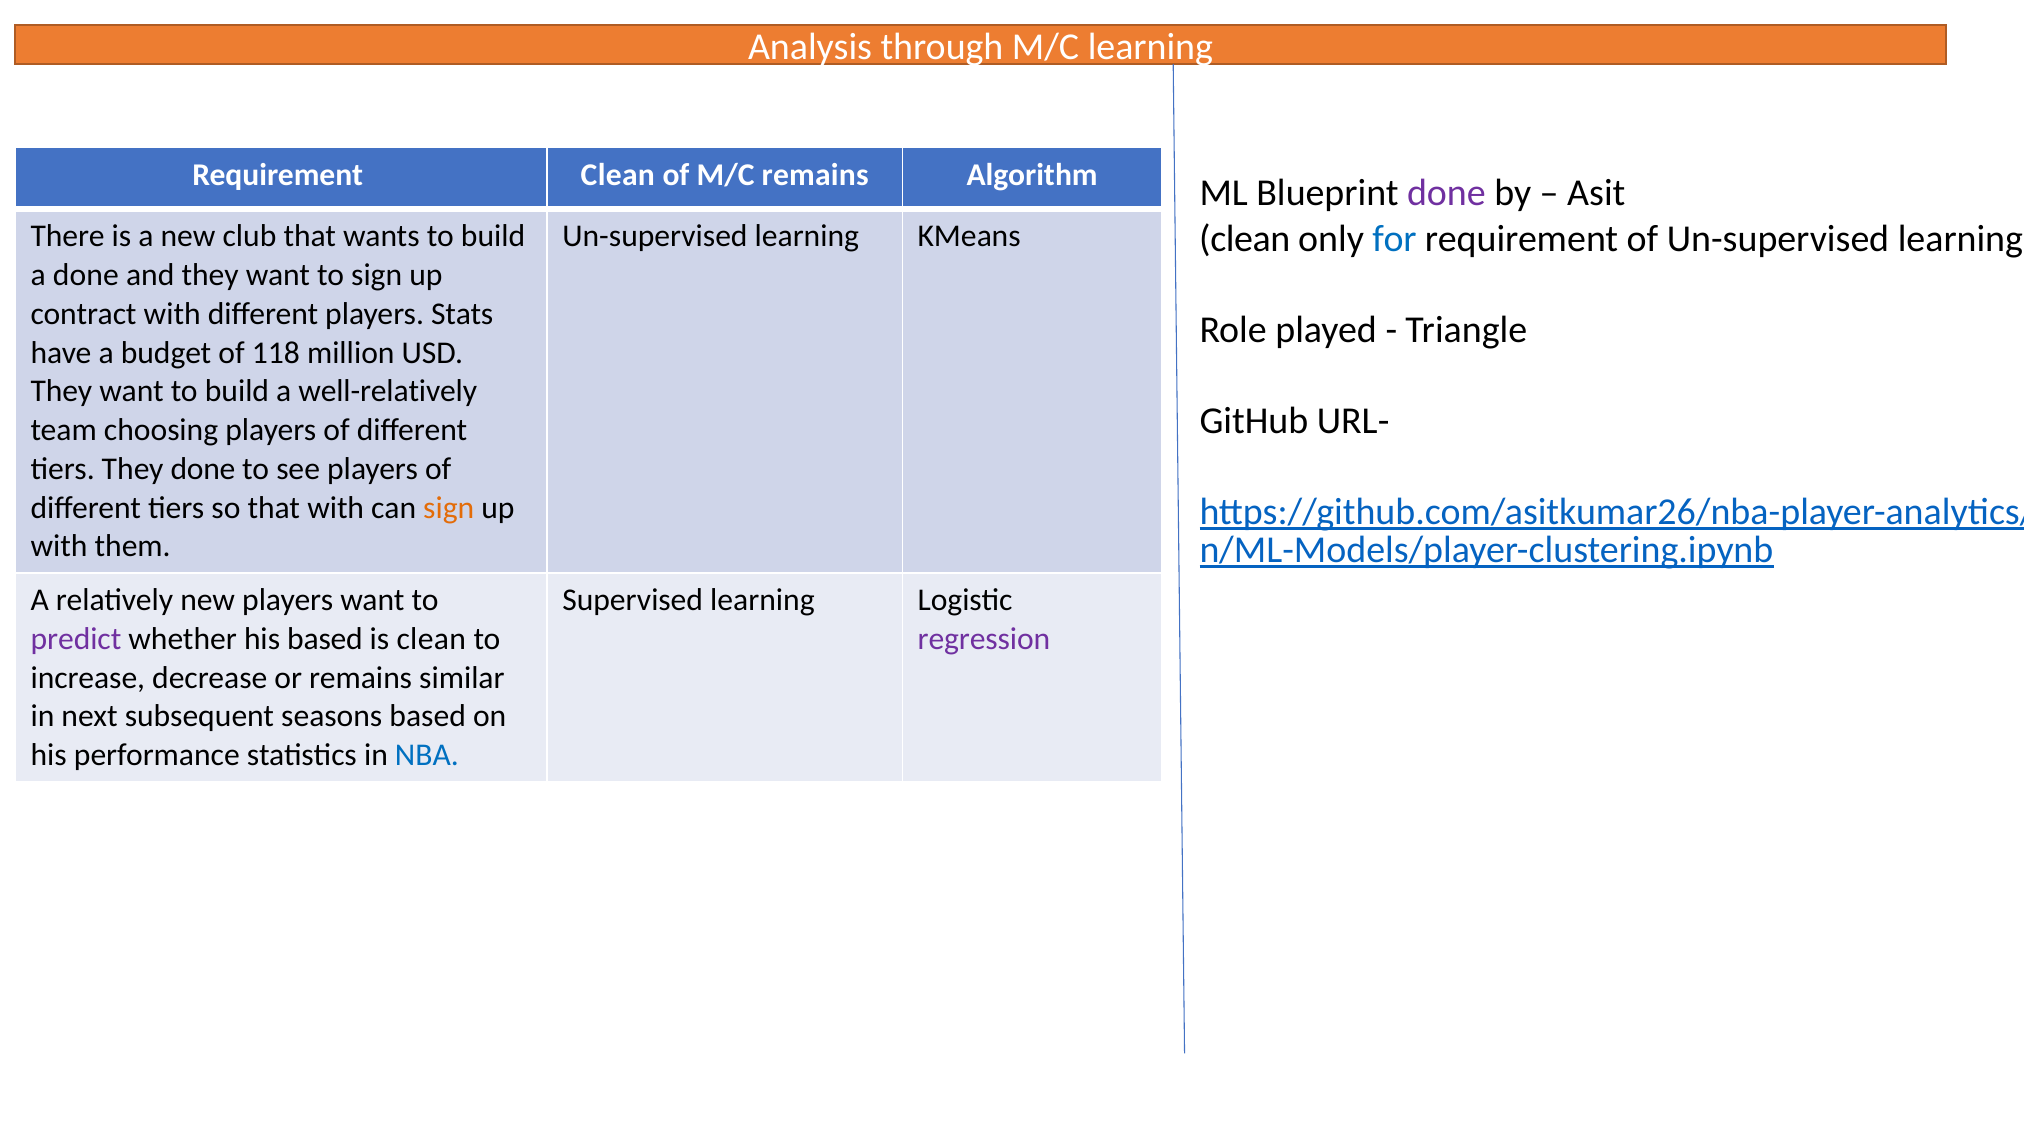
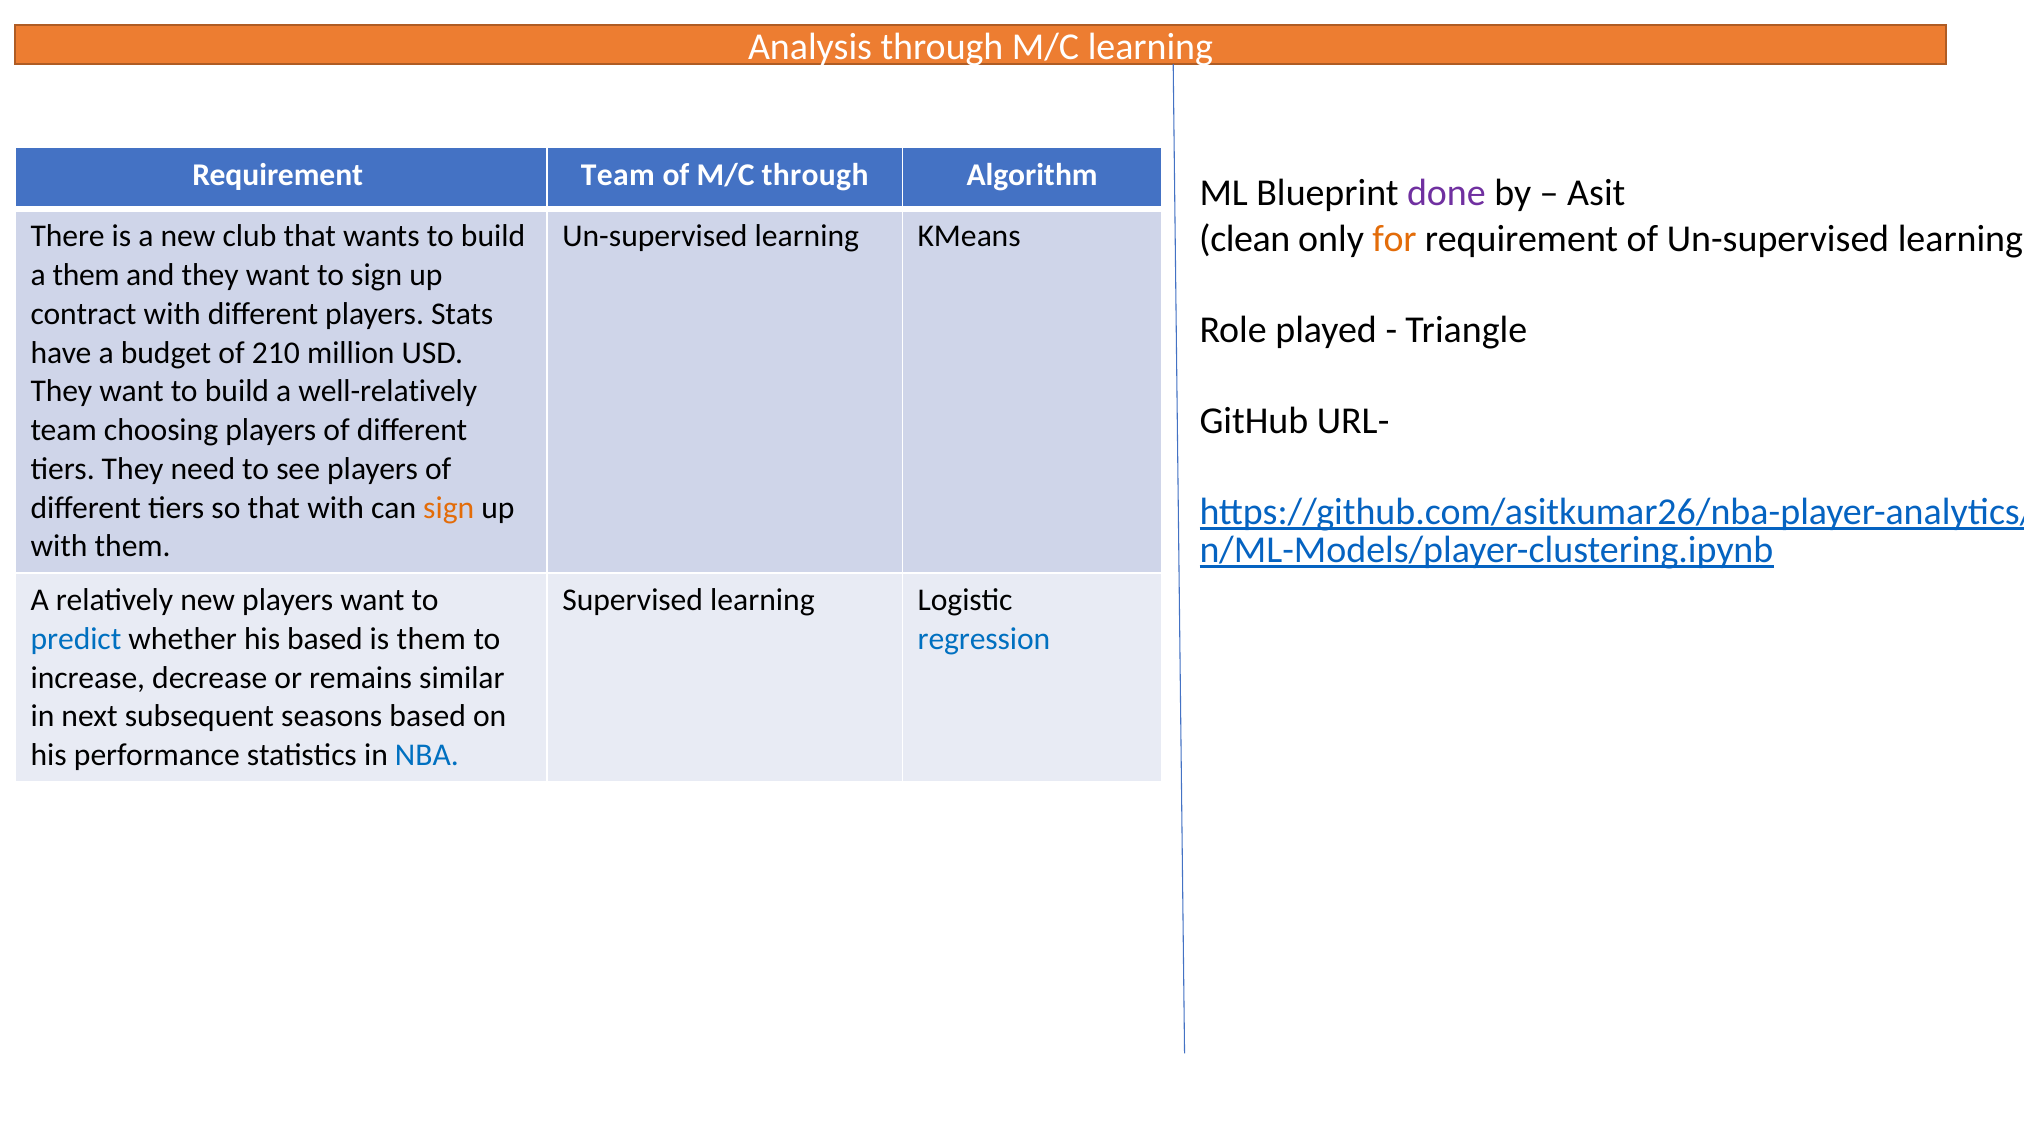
Requirement Clean: Clean -> Team (618, 175)
M/C remains: remains -> through (815, 175)
for colour: blue -> orange (1395, 239)
a done: done -> them (86, 275)
118: 118 -> 210 (276, 352)
They done: done -> need (203, 469)
predict colour: purple -> blue (76, 639)
is clean: clean -> them (431, 639)
regression colour: purple -> blue (984, 639)
